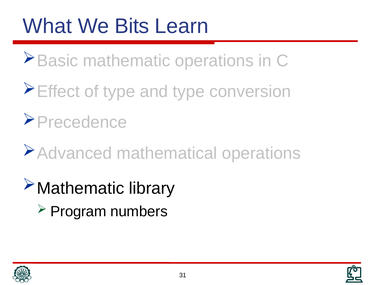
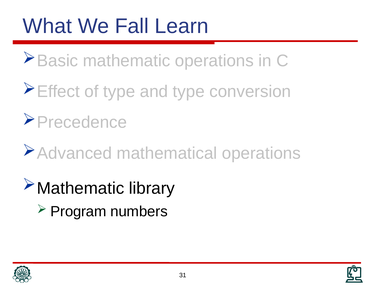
Bits: Bits -> Fall (132, 26)
